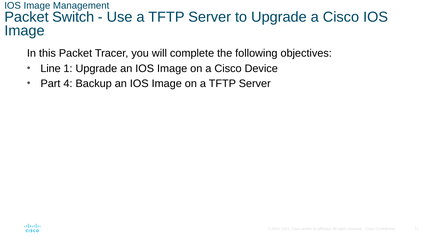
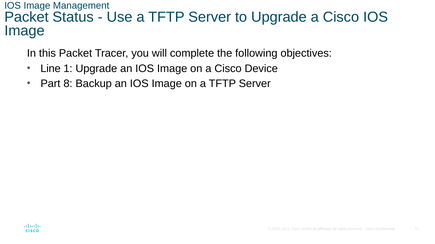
Switch: Switch -> Status (73, 17)
4: 4 -> 8 (68, 84)
